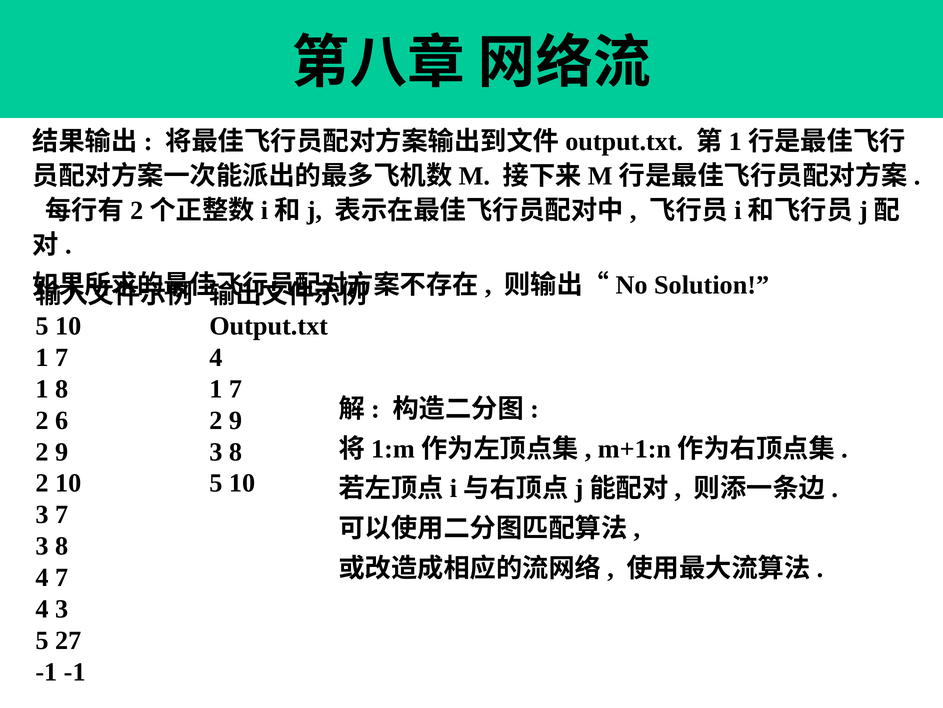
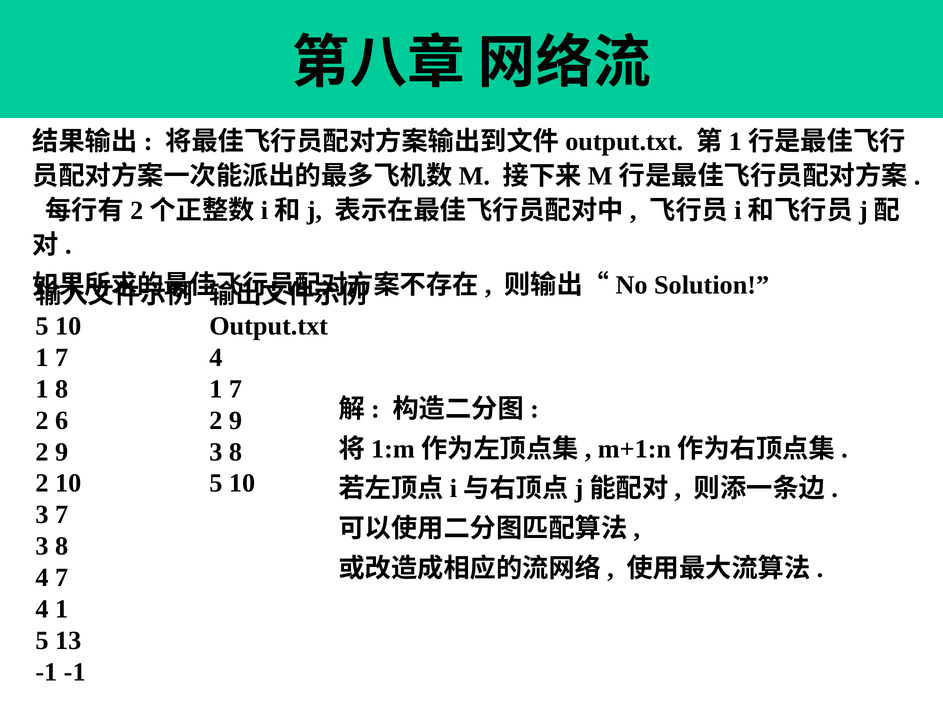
3: 3 -> 1 (62, 609)
27: 27 -> 13 (68, 640)
